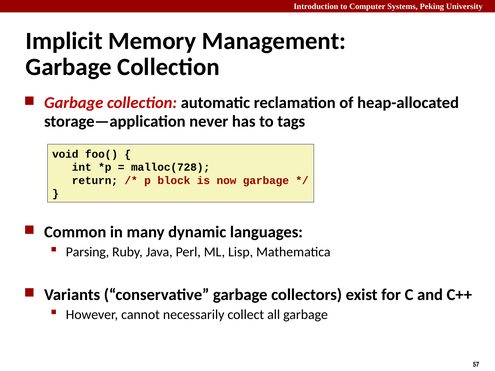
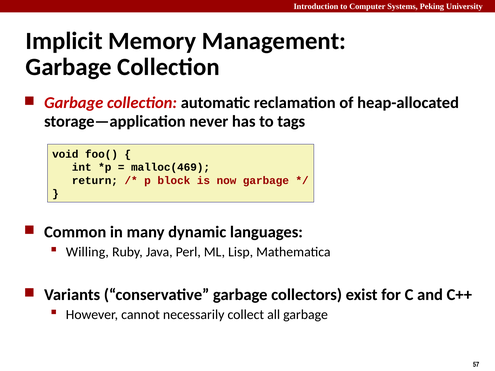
malloc(728: malloc(728 -> malloc(469 (171, 167)
Parsing: Parsing -> Willing (87, 252)
